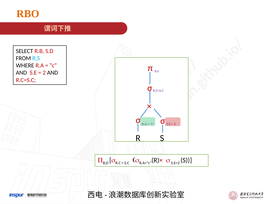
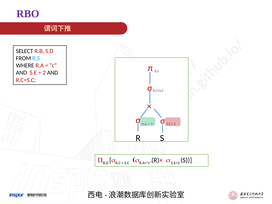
RBO colour: orange -> purple (28, 14)
